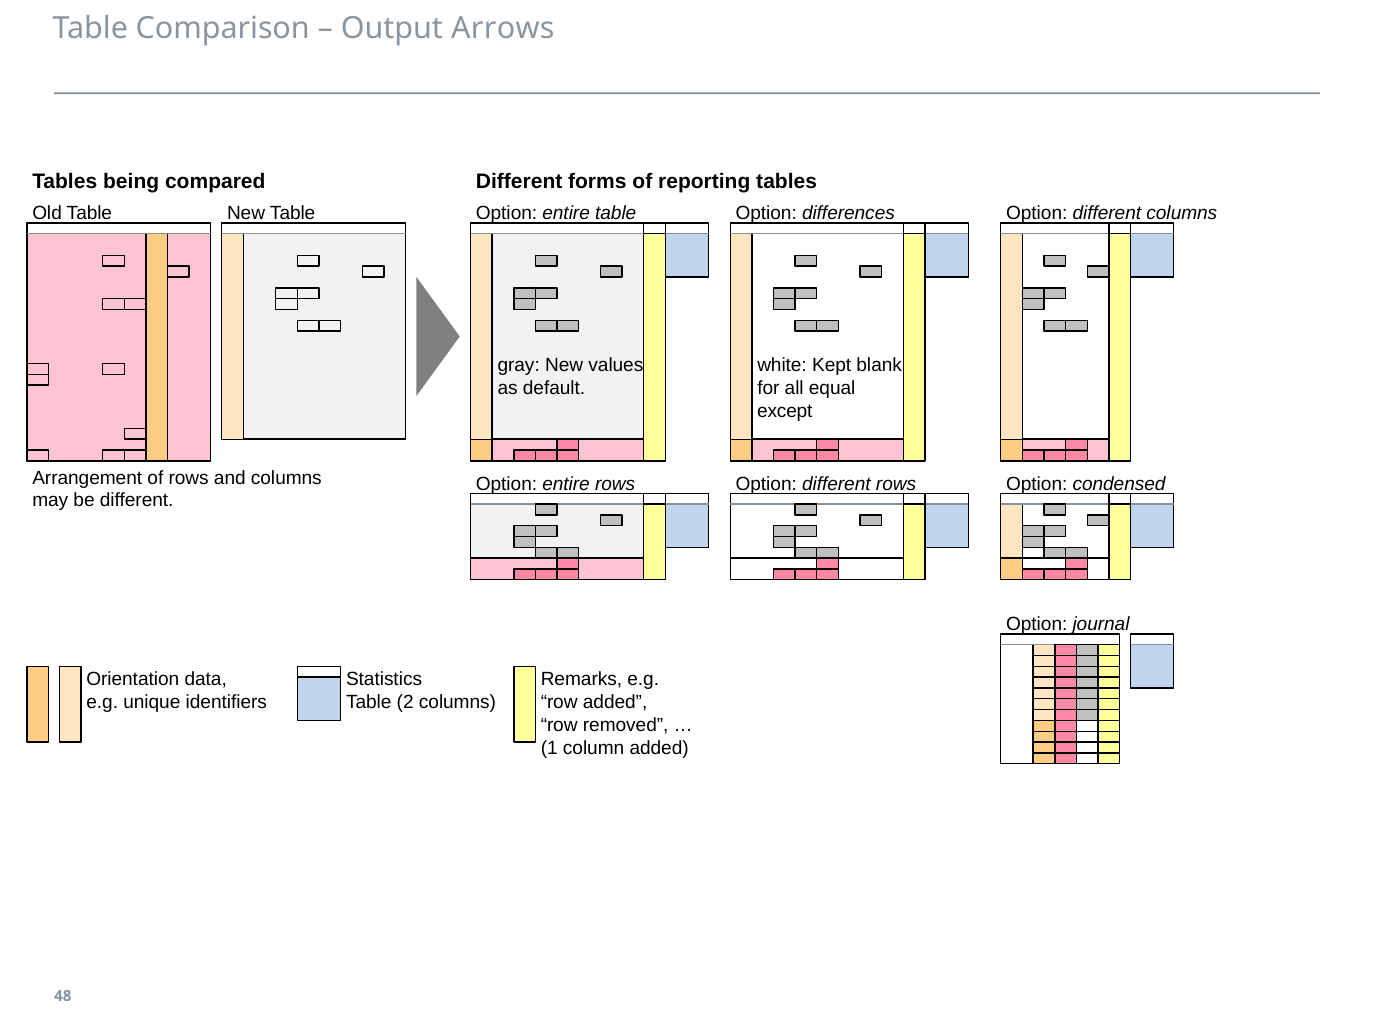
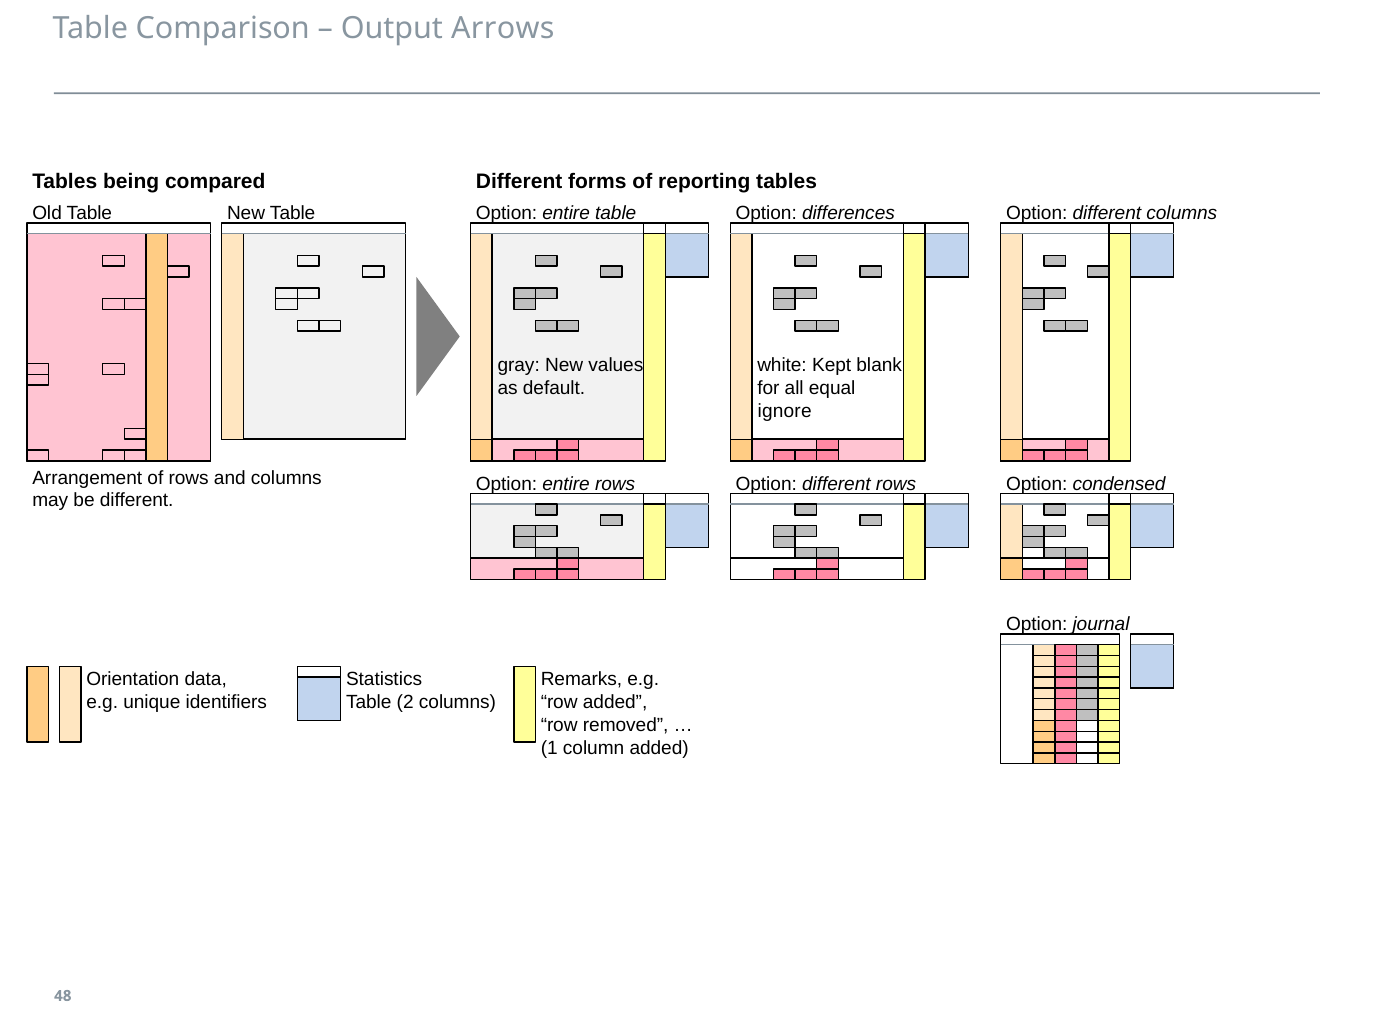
except: except -> ignore (785, 412)
